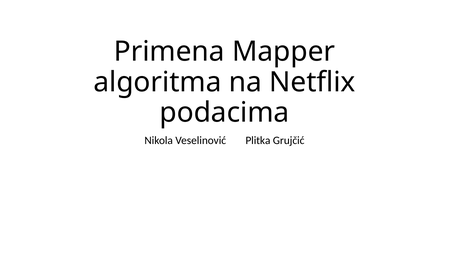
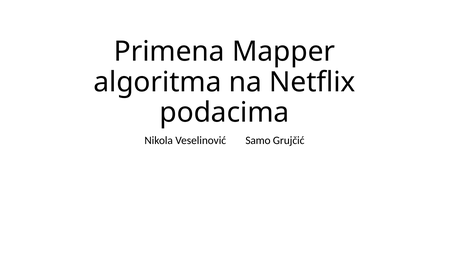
Plitka: Plitka -> Samo (258, 140)
